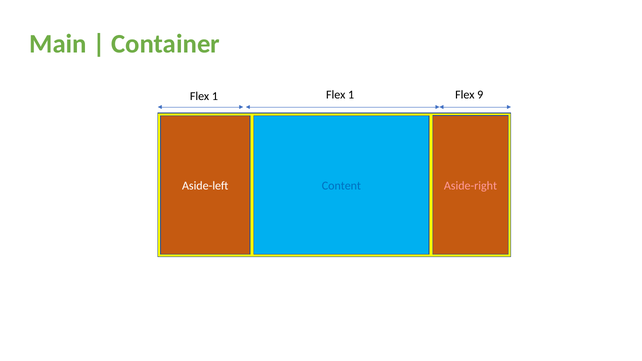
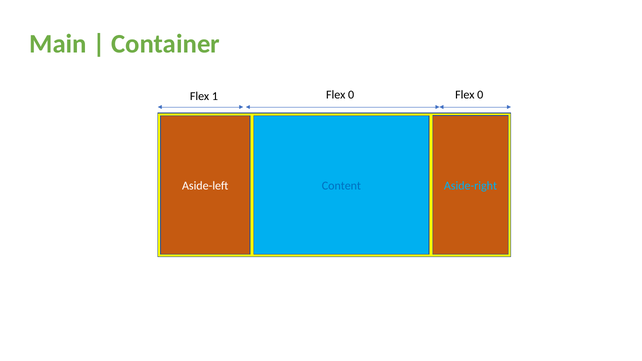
1: 1 -> 0 (351, 95)
1 Flex 9: 9 -> 0 (480, 95)
Aside-right colour: pink -> light blue (470, 186)
